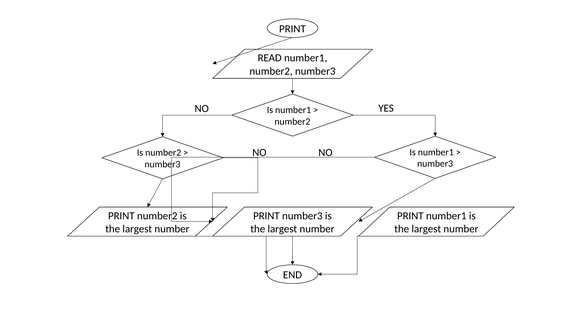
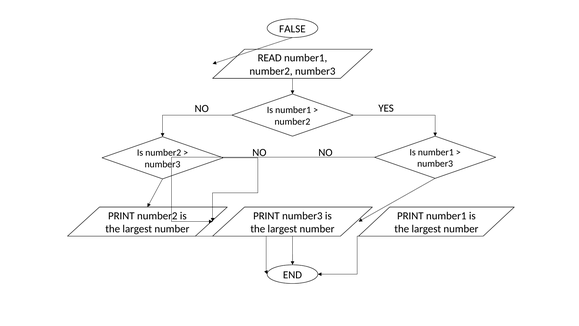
PRINT: PRINT -> FALSE (292, 29)
